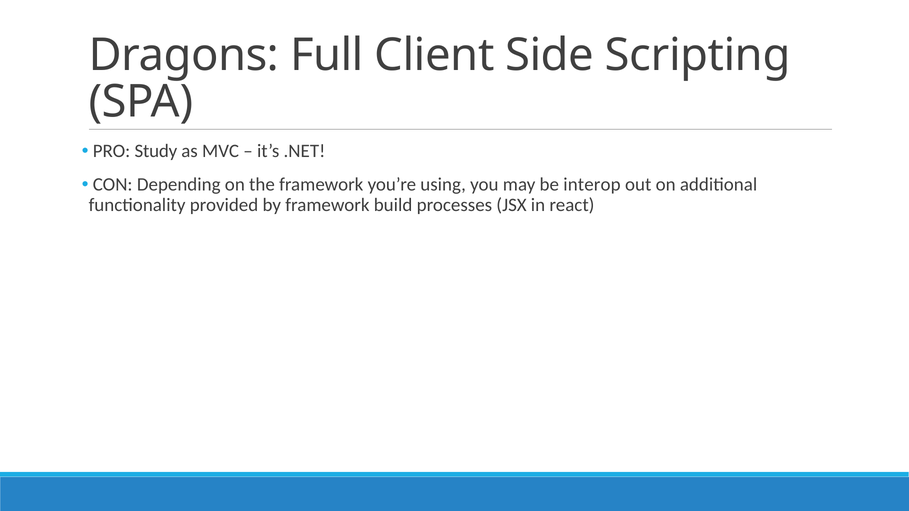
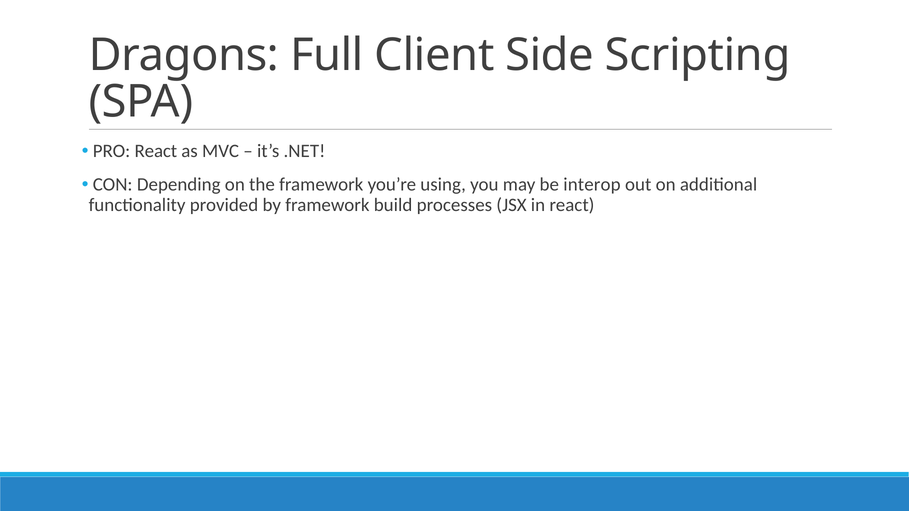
PRO Study: Study -> React (156, 151)
